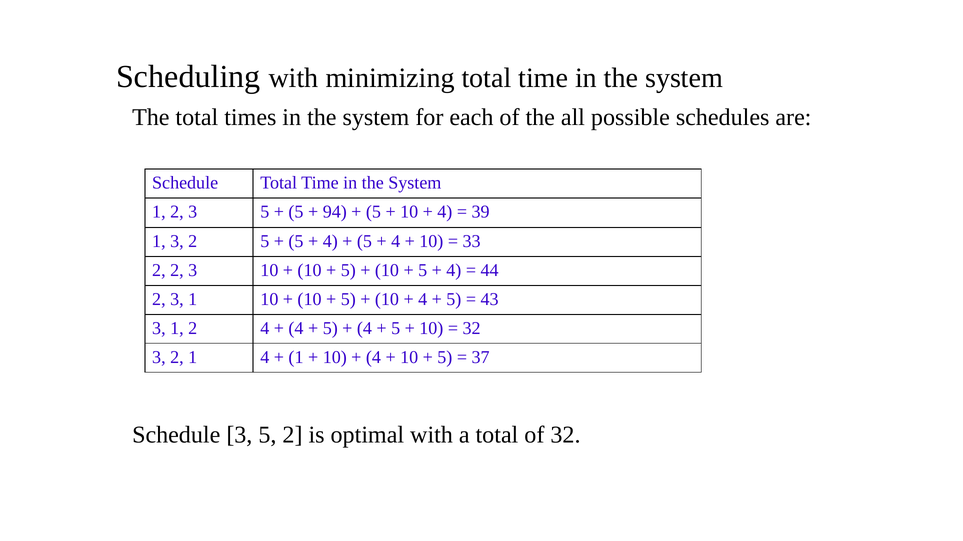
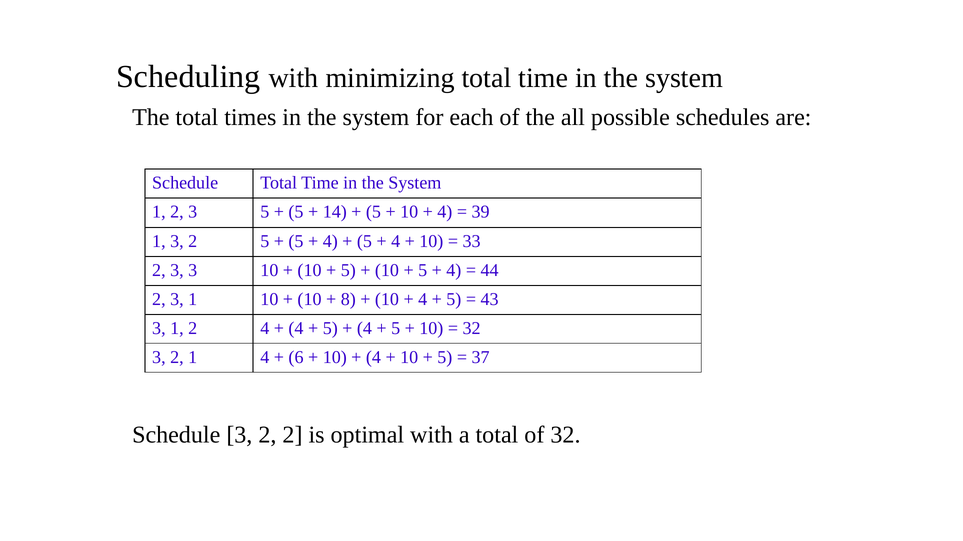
94: 94 -> 14 (335, 212)
2: 2 -> 3 (177, 271)
5: 5 -> 8 (348, 300)
1: 1 -> 6 (296, 358)
Schedule 3 5: 5 -> 2 (267, 435)
